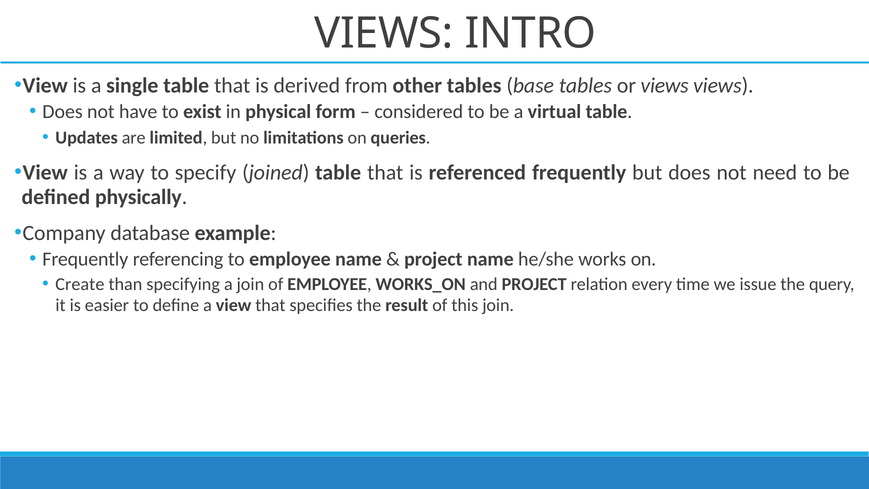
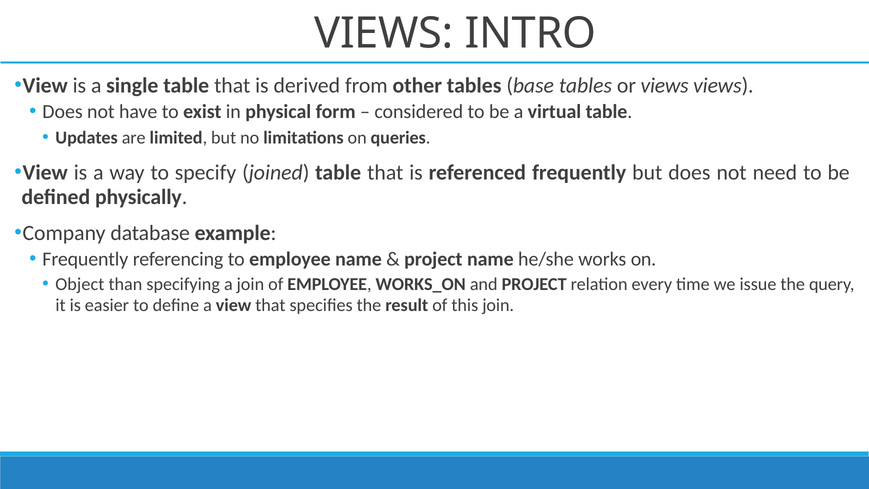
Create: Create -> Object (80, 284)
